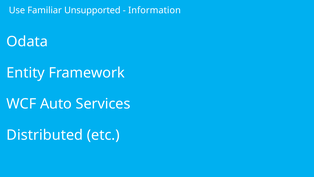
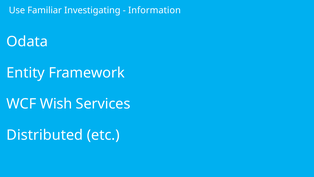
Unsupported: Unsupported -> Investigating (92, 10)
Auto: Auto -> Wish (56, 104)
